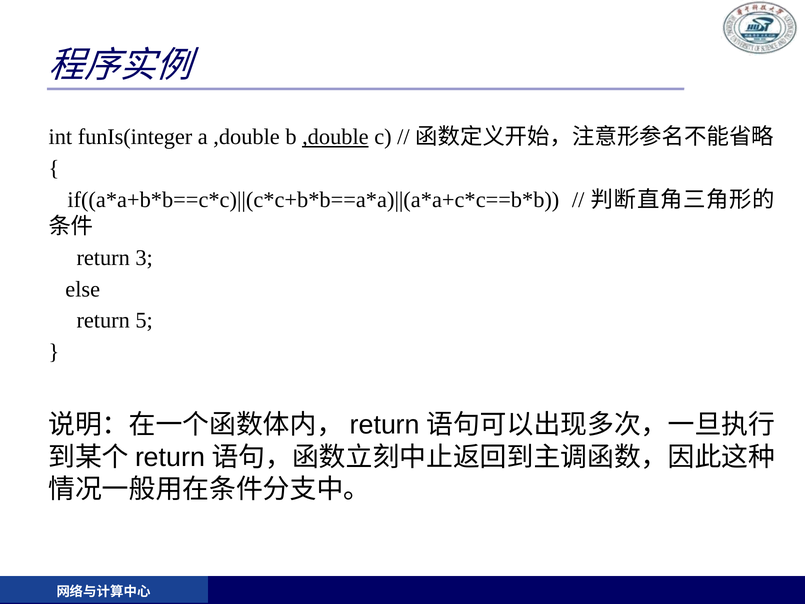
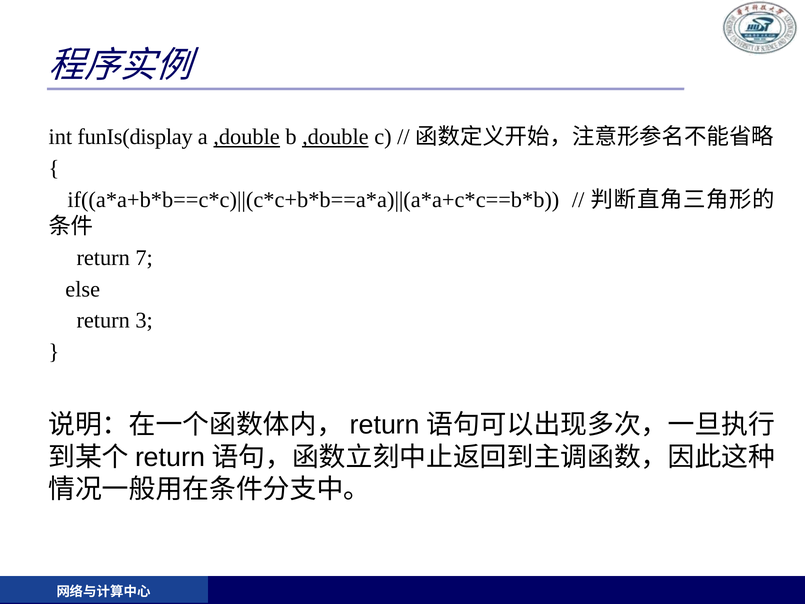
funIs(integer: funIs(integer -> funIs(display (135, 137)
,double underline: none -> present (247, 137)
3: 3 -> 7 (144, 258)
5: 5 -> 3 (144, 320)
